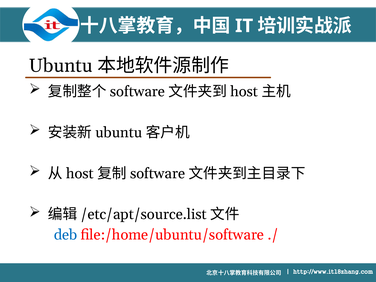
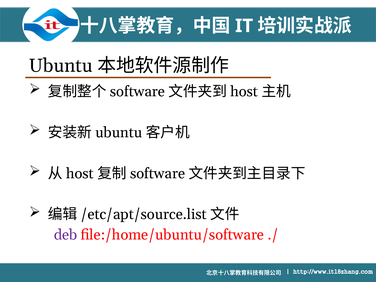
deb colour: blue -> purple (66, 235)
